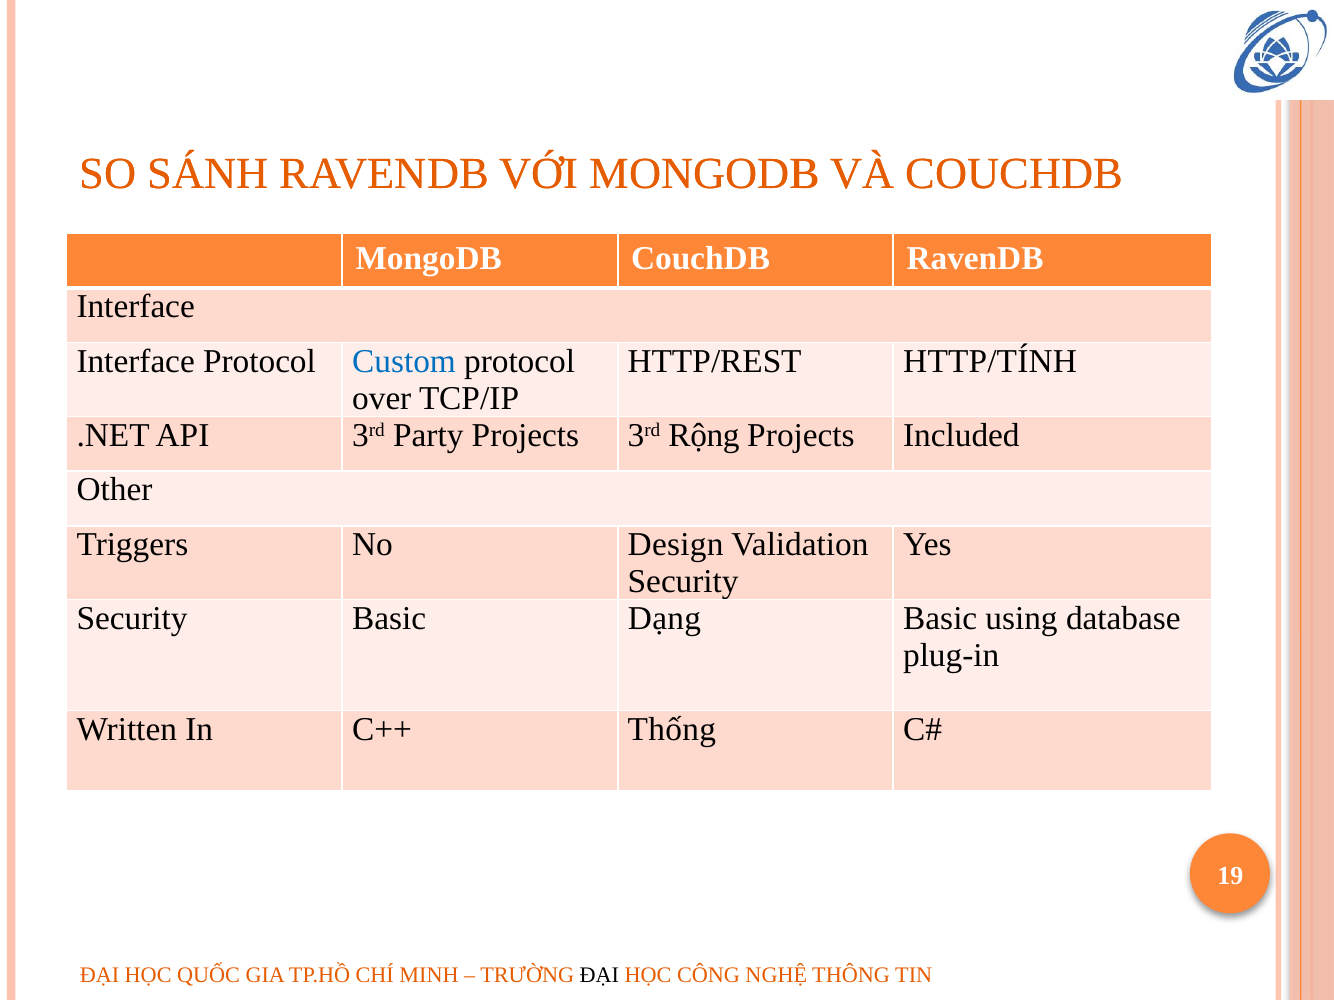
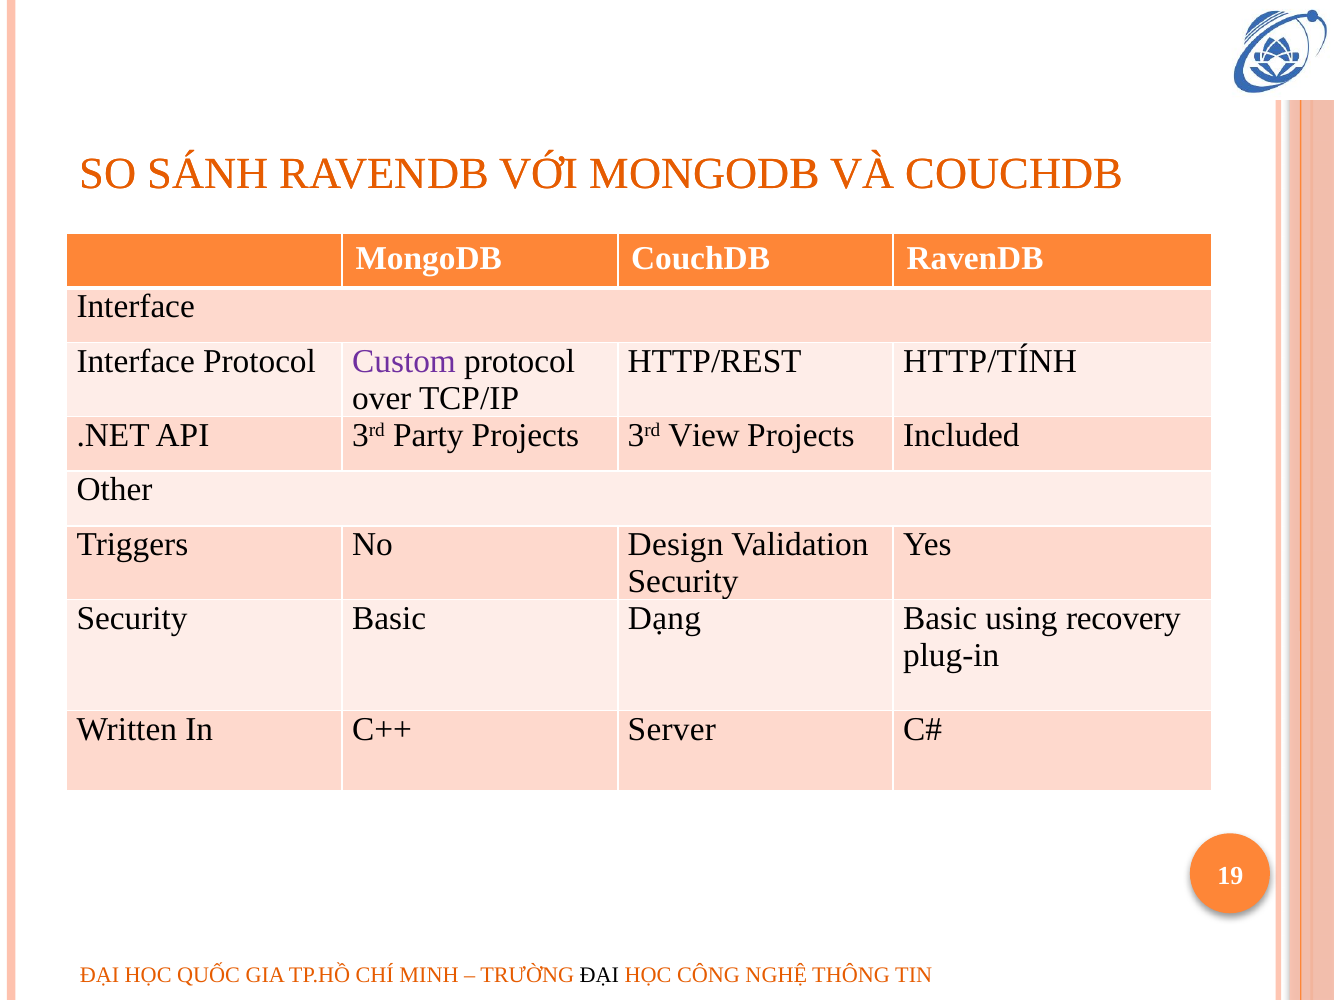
Custom colour: blue -> purple (404, 362)
Rộng: Rộng -> View (704, 435)
database: database -> recovery (1123, 619)
Thống: Thống -> Server (672, 730)
